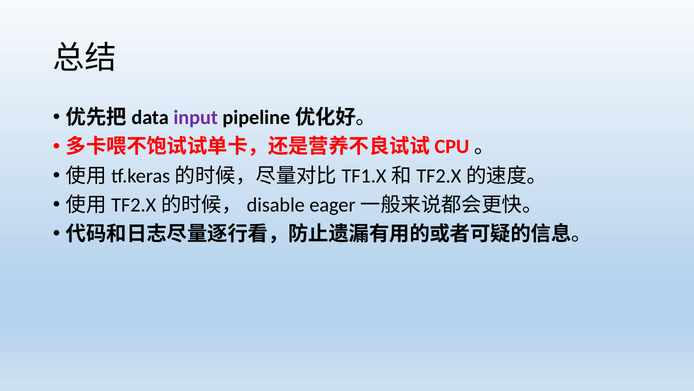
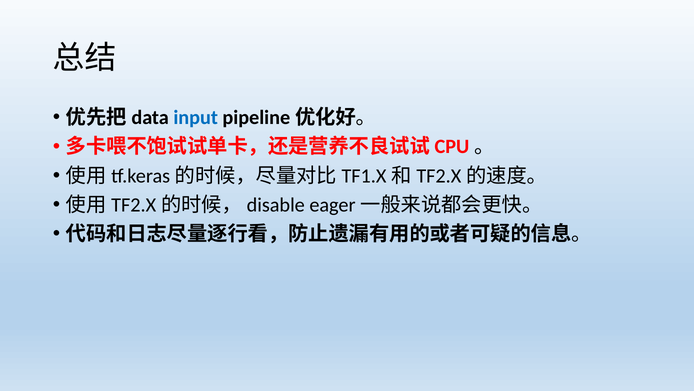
input colour: purple -> blue (196, 117)
